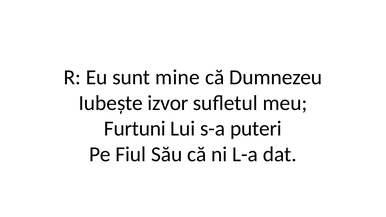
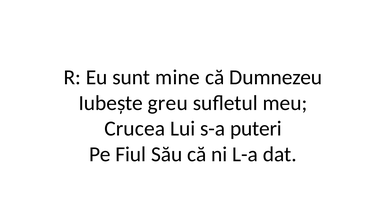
izvor: izvor -> greu (168, 103)
Furtuni: Furtuni -> Crucea (135, 129)
